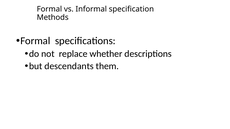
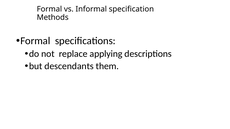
whether: whether -> applying (106, 54)
